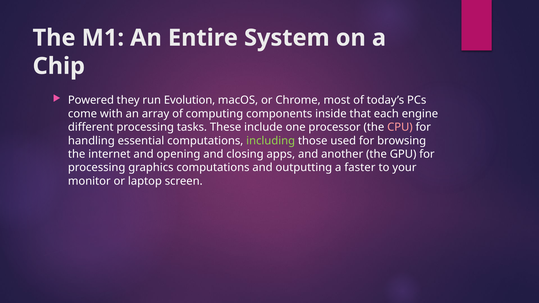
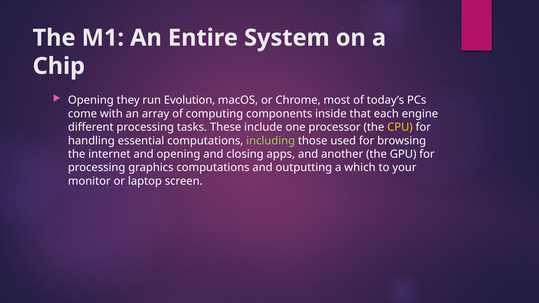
Powered: Powered -> Opening (91, 100)
CPU colour: pink -> yellow (400, 127)
faster: faster -> which (360, 168)
